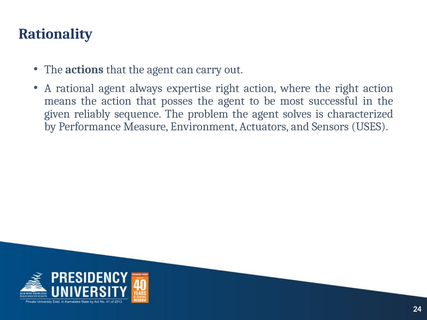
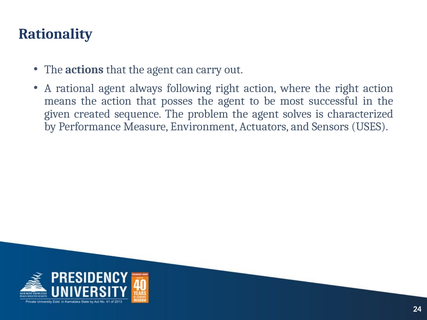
expertise: expertise -> following (189, 88)
reliably: reliably -> created (92, 114)
